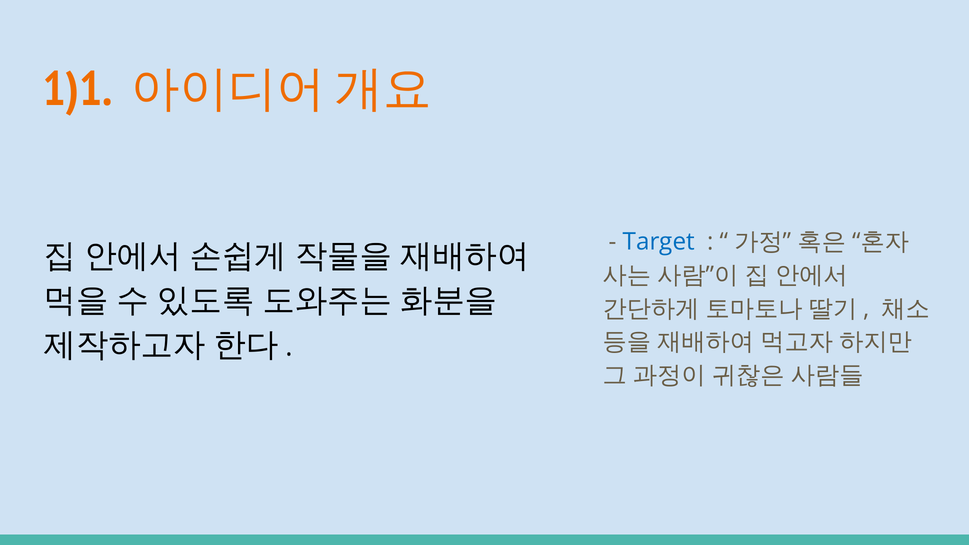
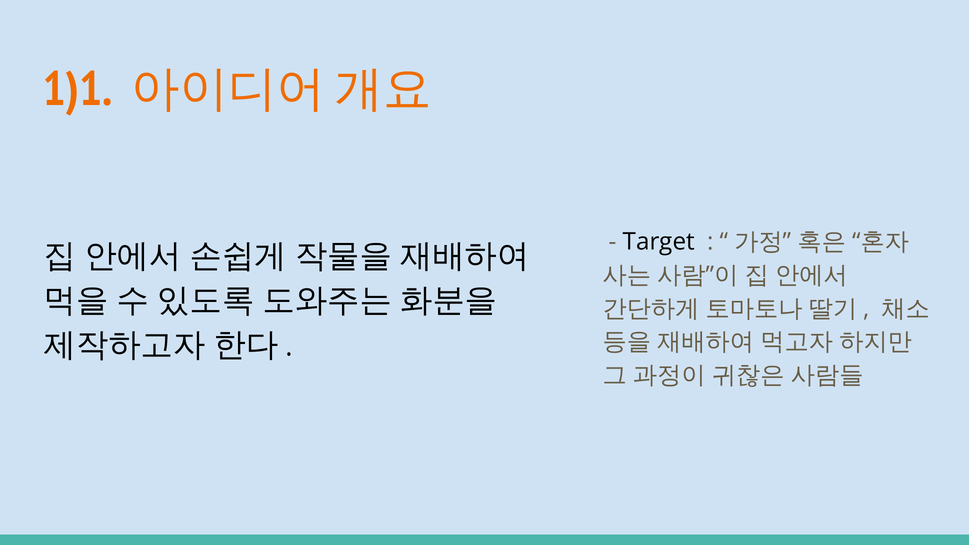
Target colour: blue -> black (659, 242)
